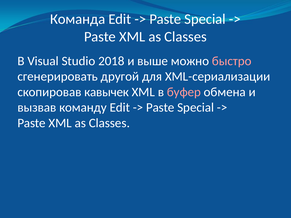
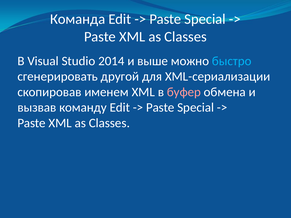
2018: 2018 -> 2014 (111, 61)
быстро colour: pink -> light blue (232, 61)
кавычек: кавычек -> именем (107, 92)
